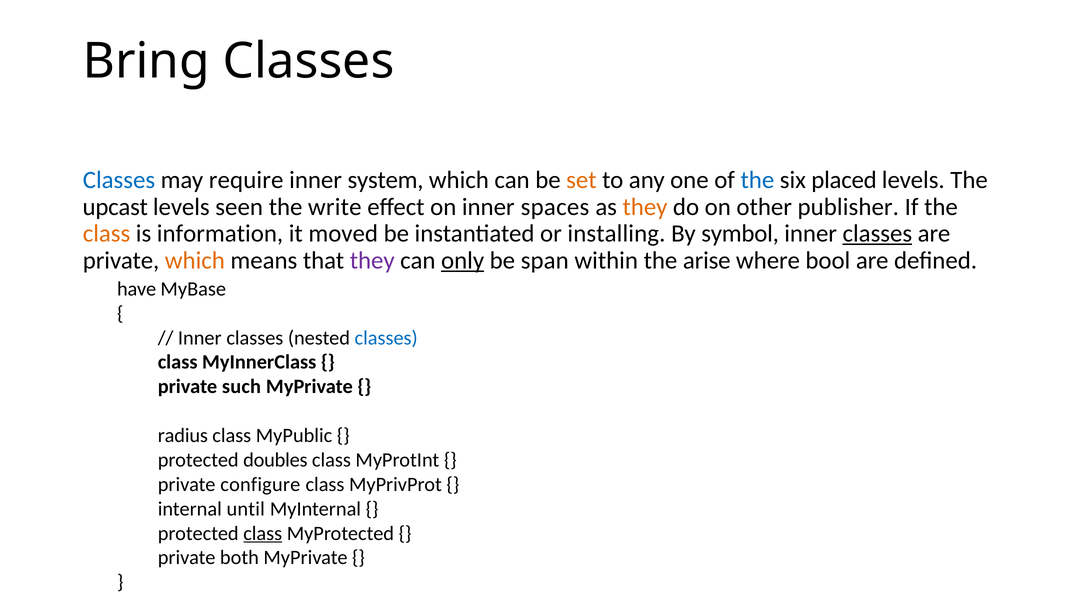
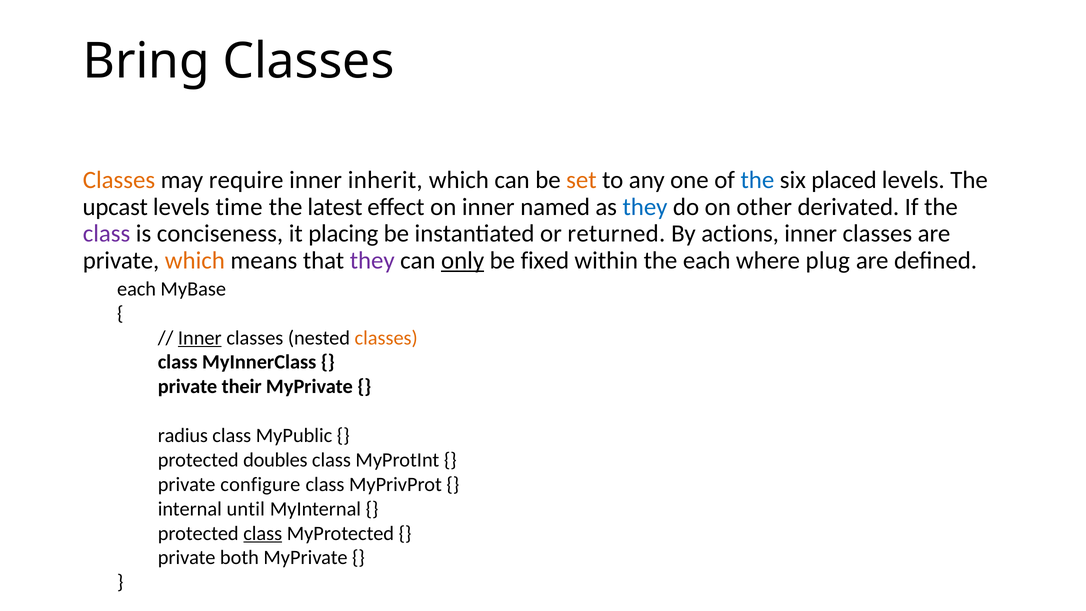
Classes colour: blue -> orange (119, 180)
system: system -> inherit (385, 180)
seen: seen -> time (239, 207)
write: write -> latest (335, 207)
spaces: spaces -> named (555, 207)
they colour: orange -> blue (645, 207)
publisher: publisher -> derivated (848, 207)
class colour: orange -> purple (107, 234)
information: information -> conciseness (220, 234)
moved: moved -> placing (343, 234)
installing: installing -> returned (616, 234)
symbol: symbol -> actions (740, 234)
classes underline: present -> none (877, 234)
span: span -> fixed (545, 261)
the arise: arise -> each (707, 261)
bool: bool -> plug (828, 261)
have: have -> each (137, 289)
Inner underline: none -> present (200, 338)
classes colour: blue -> orange (386, 338)
such: such -> their (242, 387)
